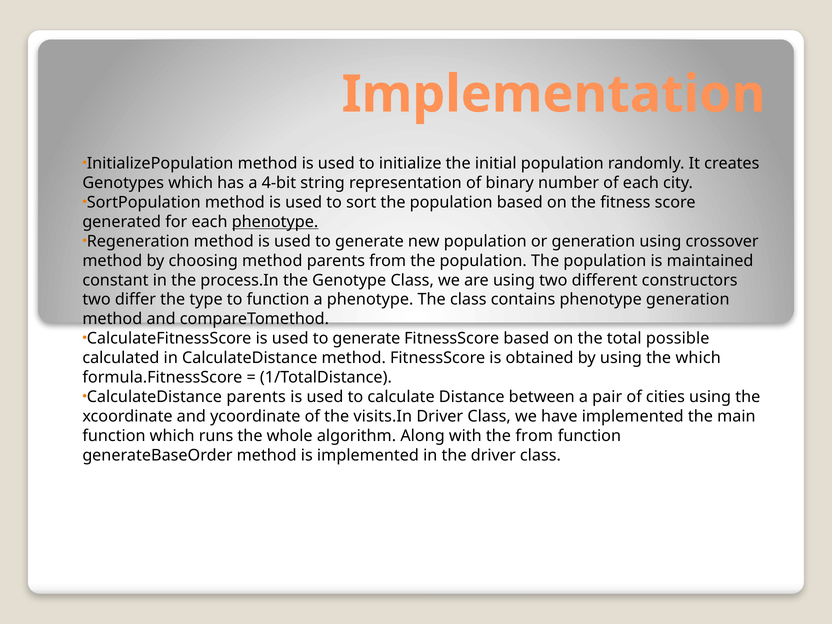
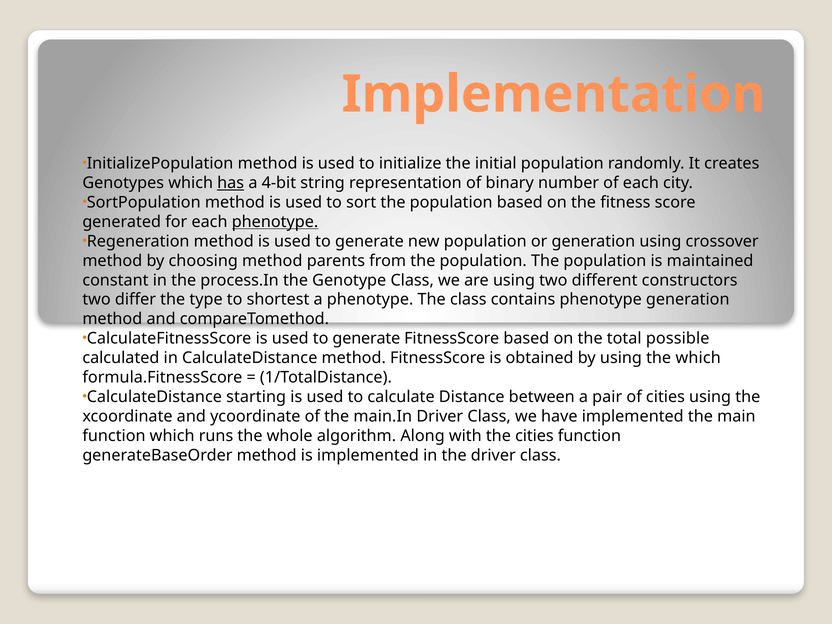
has underline: none -> present (231, 183)
to function: function -> shortest (278, 300)
CalculateDistance parents: parents -> starting (256, 397)
visits.In: visits.In -> main.In (383, 416)
the from: from -> cities (534, 436)
